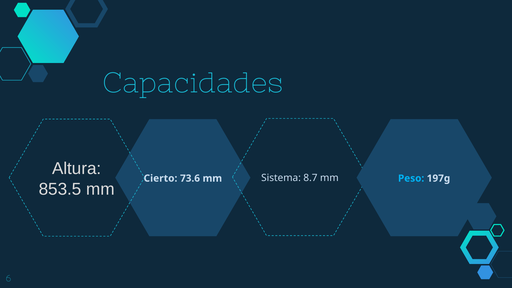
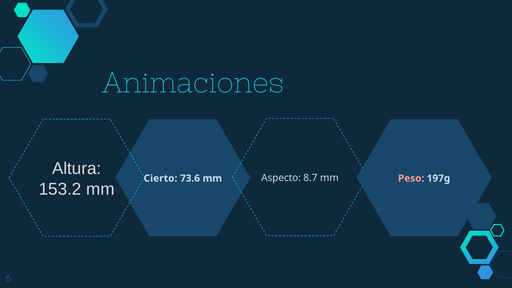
Capacidades: Capacidades -> Animaciones (193, 83)
Sistema: Sistema -> Aspecto (281, 178)
Peso colour: light blue -> pink (411, 178)
853.5: 853.5 -> 153.2 (60, 189)
